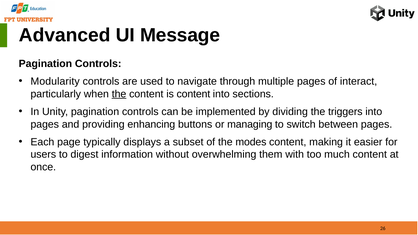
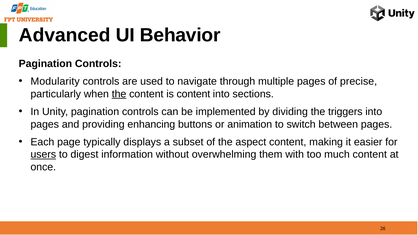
Message: Message -> Behavior (180, 35)
interact: interact -> precise (359, 81)
managing: managing -> animation (250, 124)
modes: modes -> aspect (251, 142)
users underline: none -> present (43, 155)
